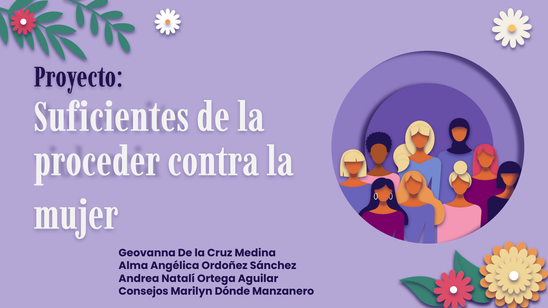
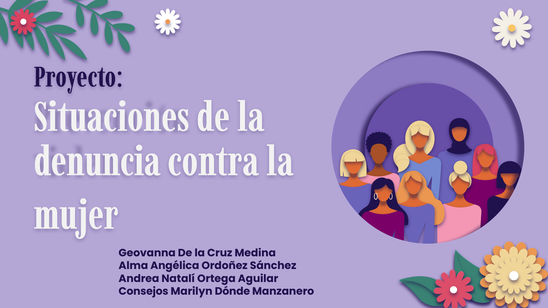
Suficientes: Suficientes -> Situaciones (112, 117)
proceder: proceder -> denuncia (97, 162)
